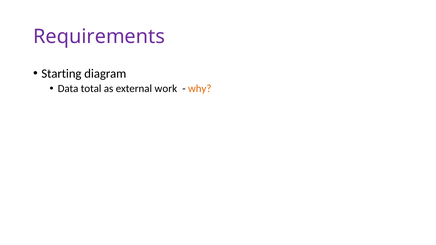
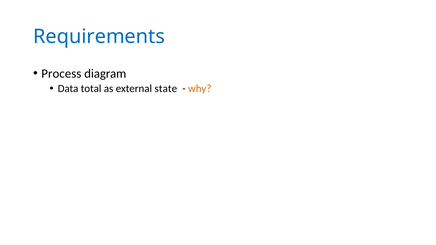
Requirements colour: purple -> blue (99, 37)
Starting: Starting -> Process (61, 74)
work: work -> state (166, 89)
